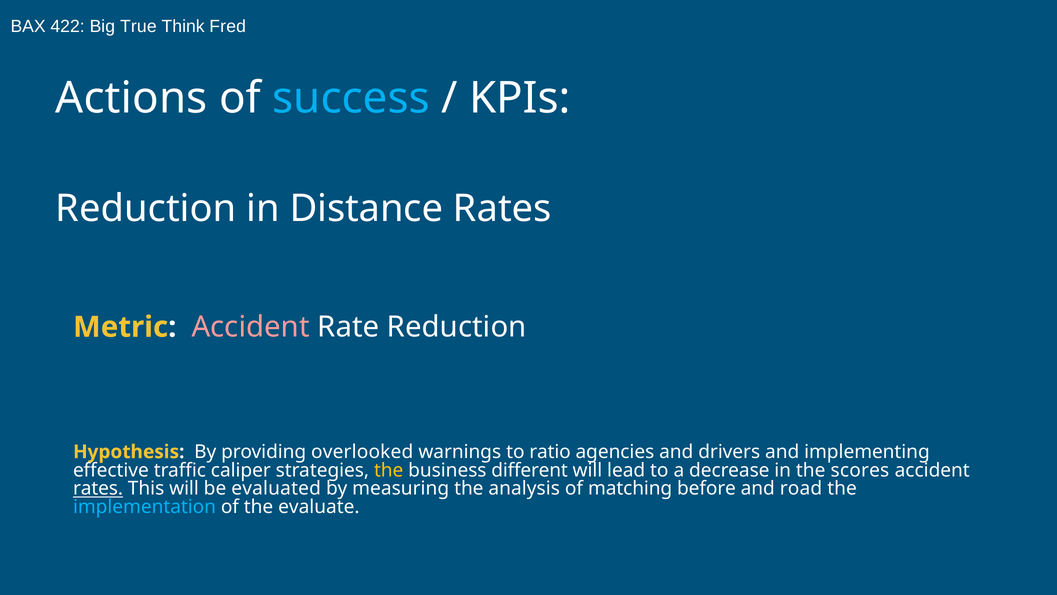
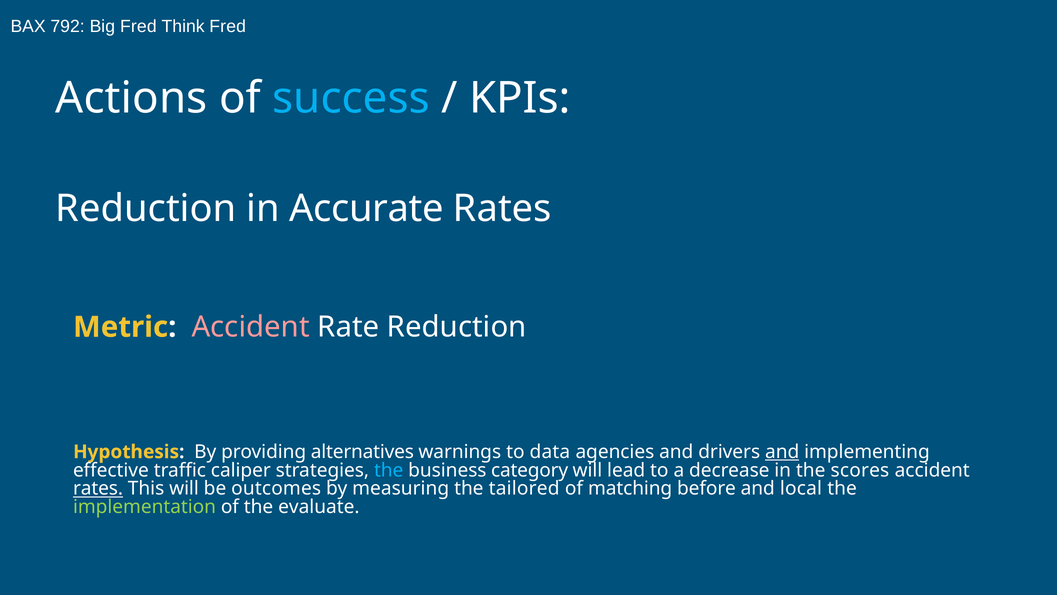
422: 422 -> 792 (68, 27)
Big True: True -> Fred (138, 27)
Distance: Distance -> Accurate (366, 209)
overlooked: overlooked -> alternatives (362, 452)
ratio: ratio -> data (550, 452)
and underline: none -> present (782, 452)
the colour: yellow -> light blue (389, 470)
different: different -> category (530, 470)
evaluated: evaluated -> outcomes (276, 488)
analysis: analysis -> tailored (524, 488)
road: road -> local (801, 488)
implementation colour: light blue -> light green (145, 507)
